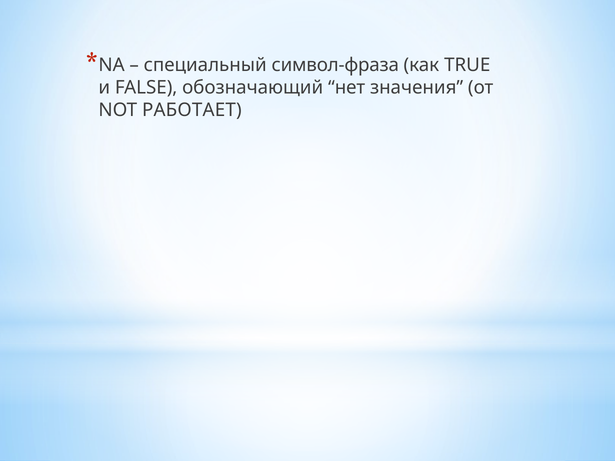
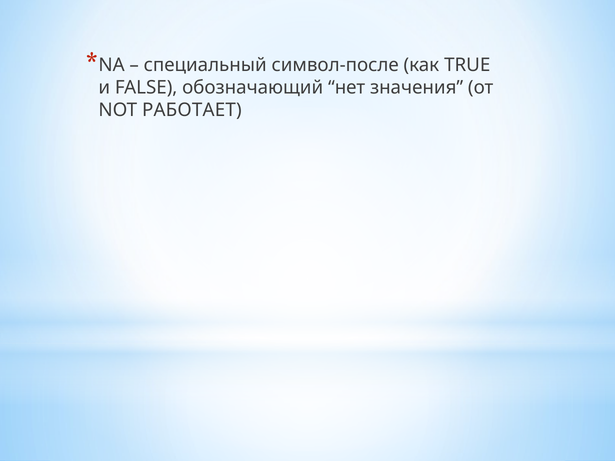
символ-фраза: символ-фраза -> символ-после (335, 65)
